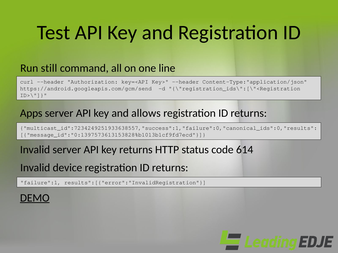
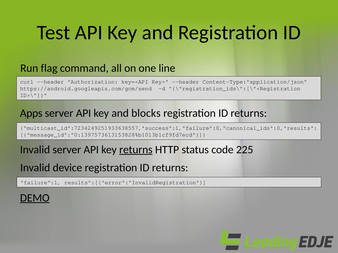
still: still -> flag (49, 68)
allows: allows -> blocks (146, 113)
returns underline: none -> present (136, 150)
614: 614 -> 225 (245, 150)
